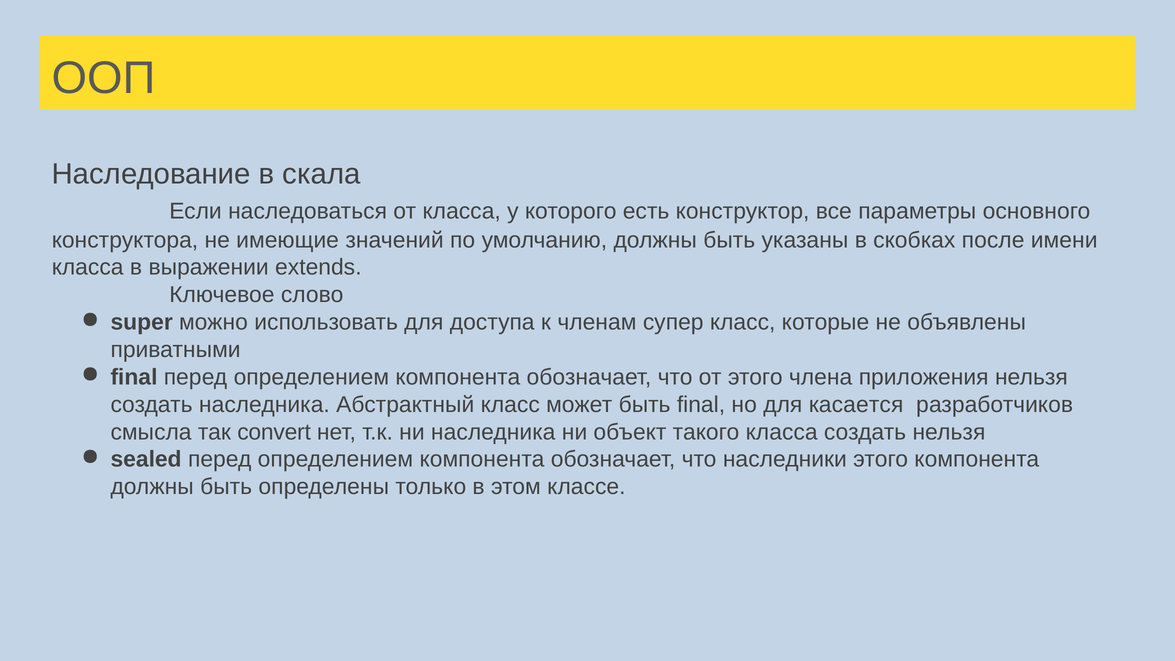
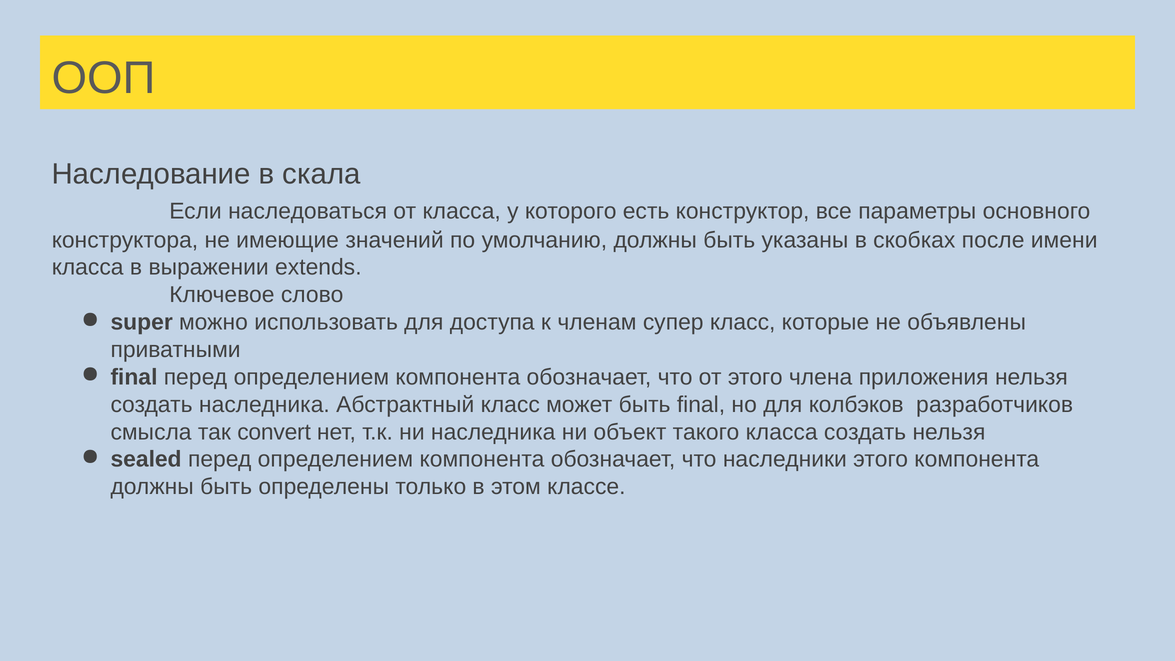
касается: касается -> колбэков (856, 405)
